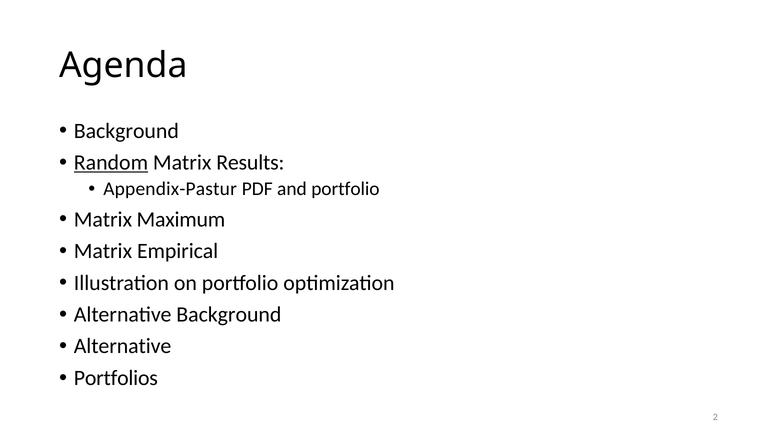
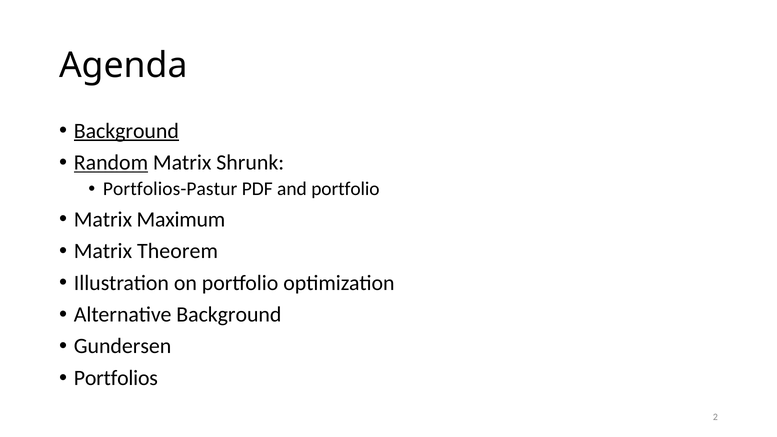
Background underline: none -> present (126, 131)
Results: Results -> Shrunk (250, 163)
Appendix-Pastur: Appendix-Pastur -> Portfolios-Pastur (170, 189)
Empirical: Empirical -> Theorem (178, 251)
Alternative: Alternative -> Gundersen (123, 346)
